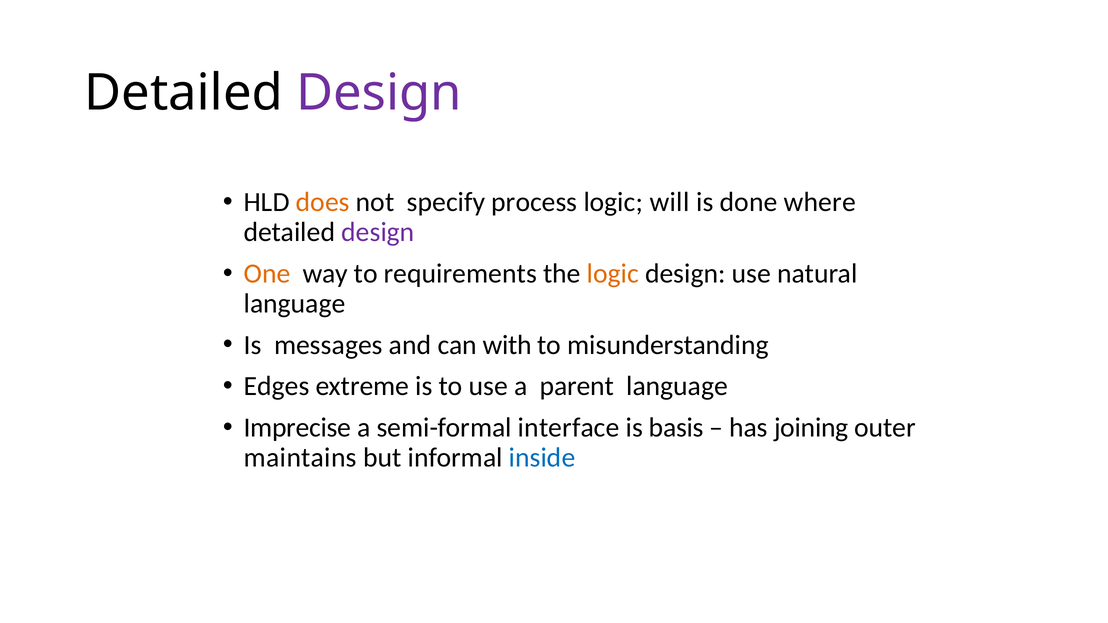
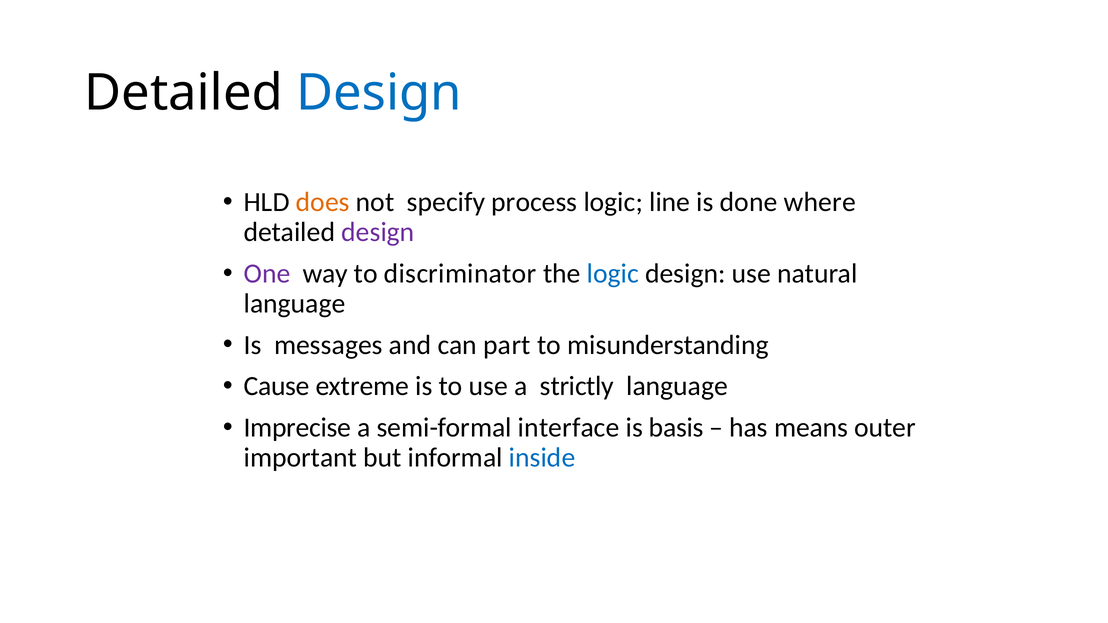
Design colour: purple -> blue (379, 93)
will: will -> line (670, 202)
One colour: orange -> purple (267, 274)
requirements: requirements -> discriminator (460, 274)
logic colour: orange -> blue (613, 274)
with: with -> part (507, 345)
Edges: Edges -> Cause (277, 386)
parent: parent -> strictly (577, 386)
joining: joining -> means (811, 428)
maintains: maintains -> important (300, 458)
